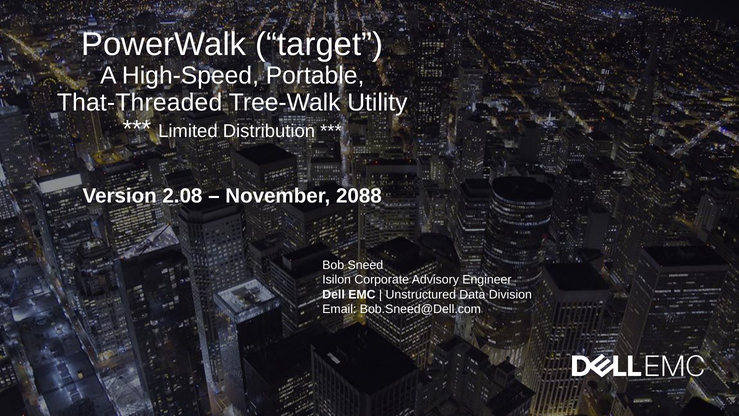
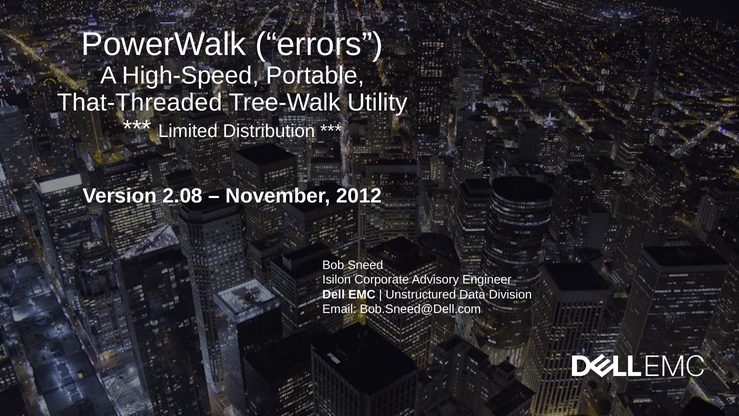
target: target -> errors (319, 45)
2088: 2088 -> 2012 (359, 196)
